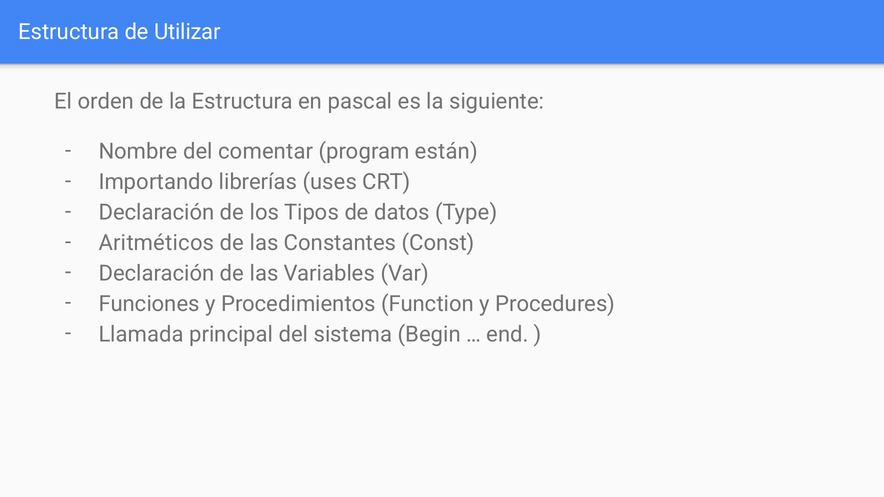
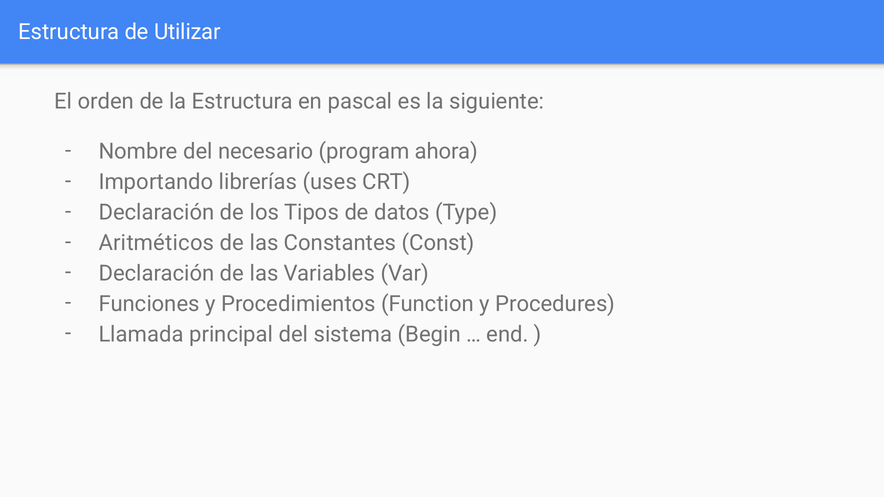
comentar: comentar -> necesario (266, 152)
están: están -> ahora (446, 152)
